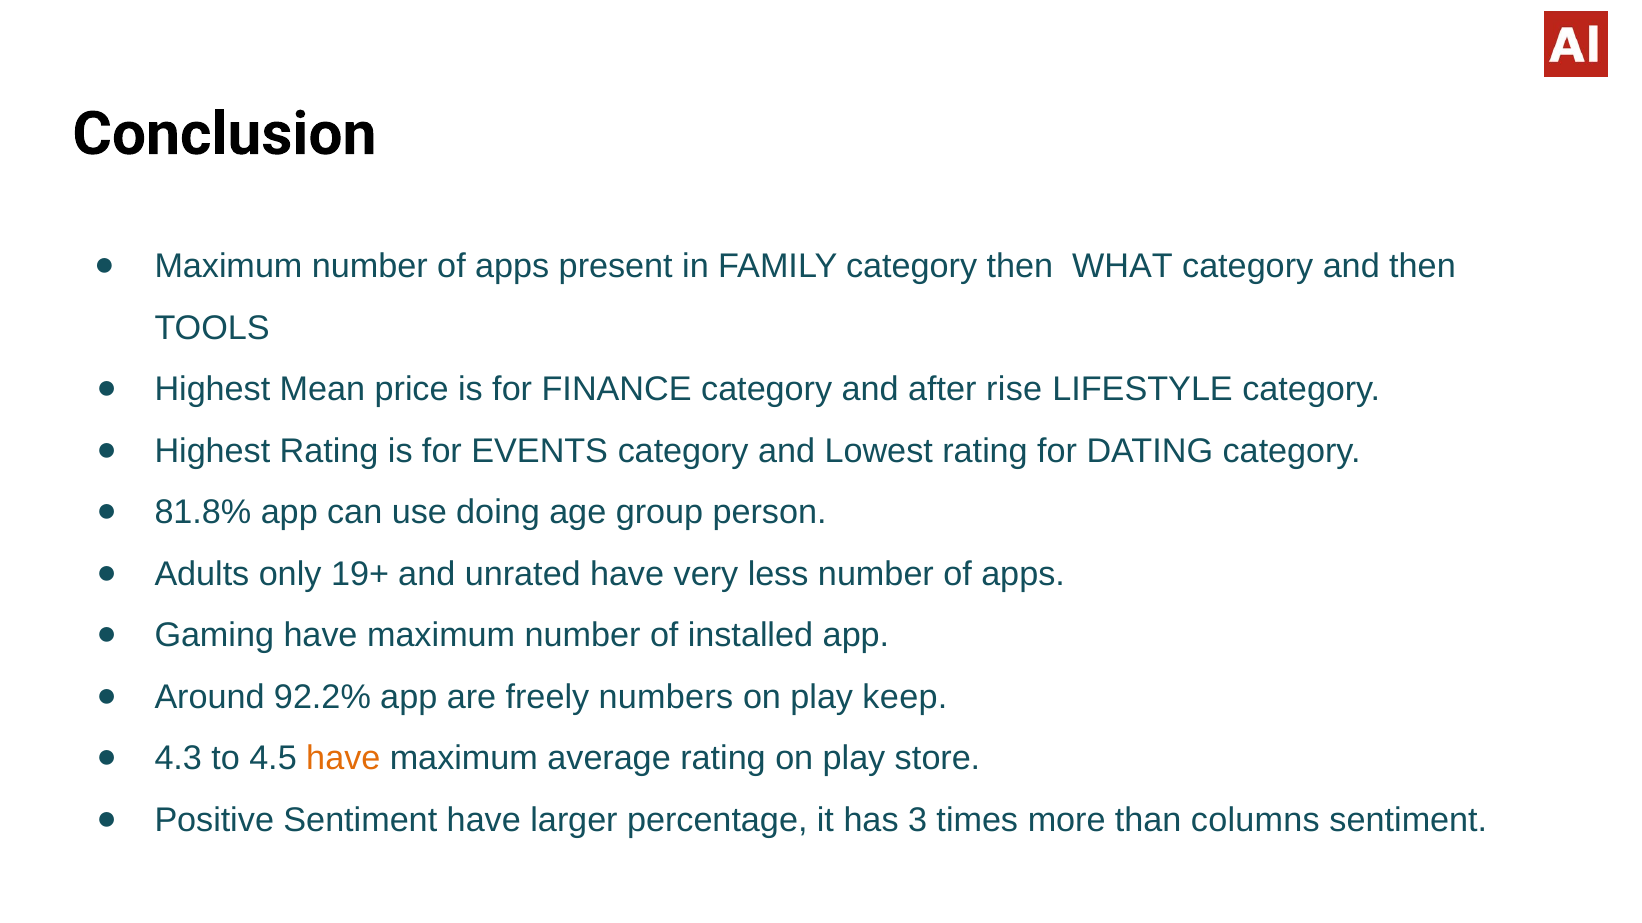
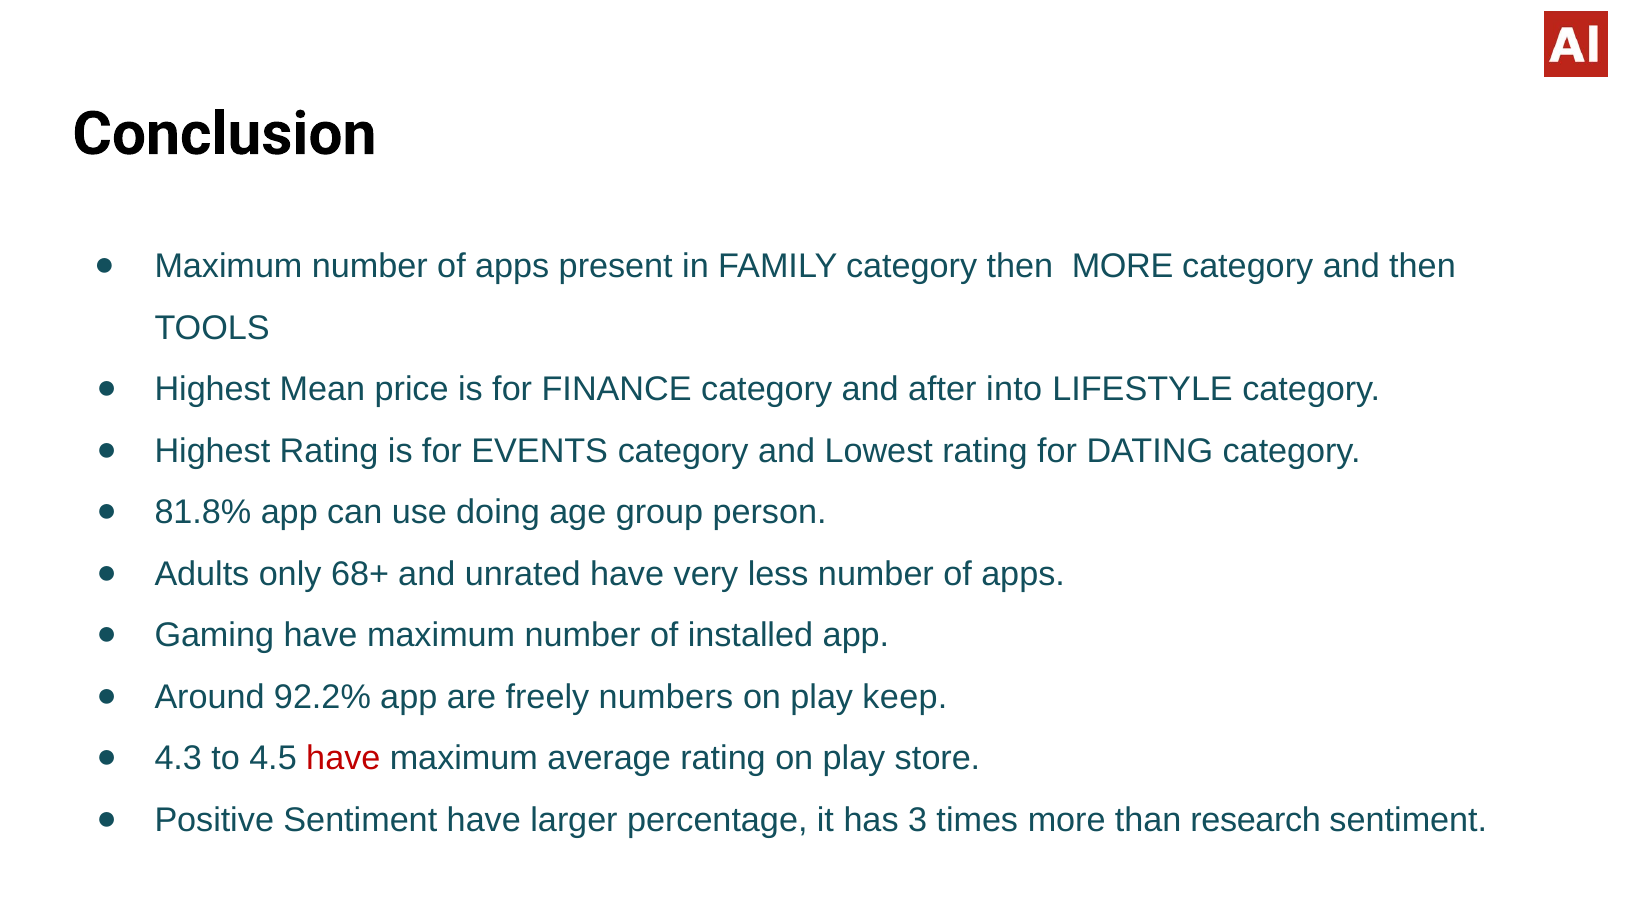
then WHAT: WHAT -> MORE (1123, 267)
rise: rise -> into (1014, 390)
19+: 19+ -> 68+ (360, 574)
have colour: orange -> red (343, 759)
columns: columns -> research (1256, 821)
